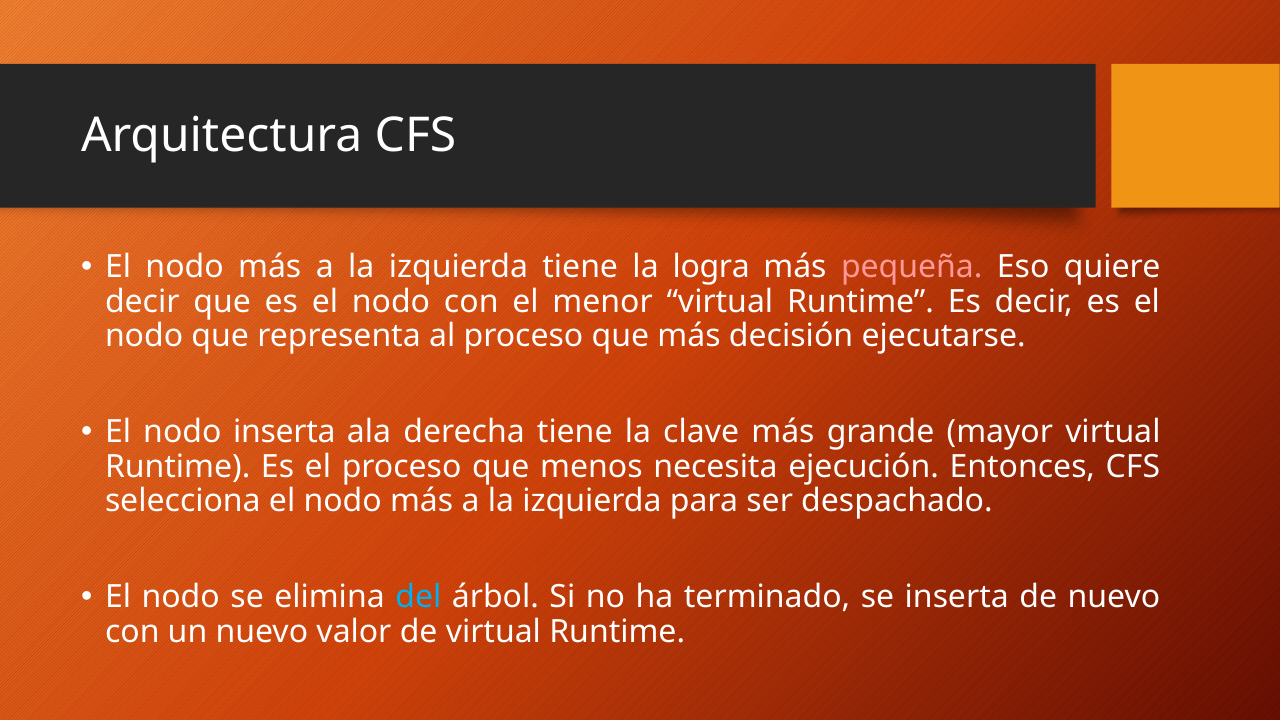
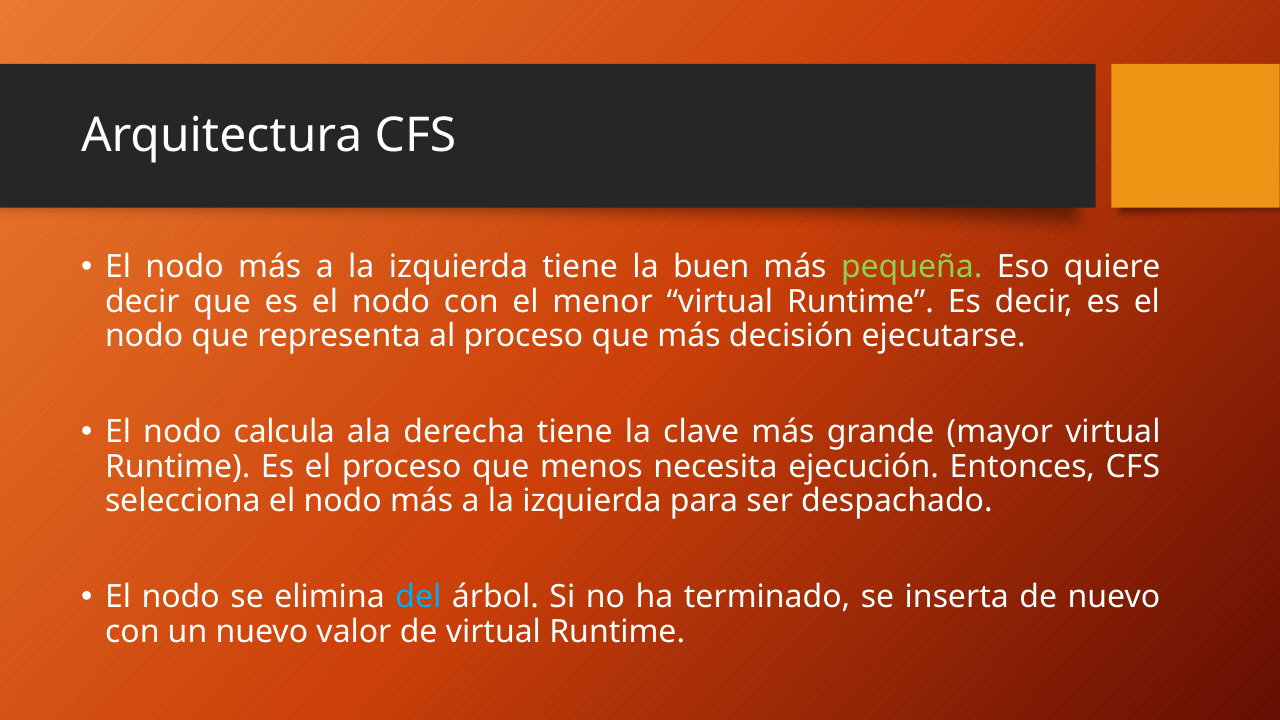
logra: logra -> buen (711, 267)
pequeña colour: pink -> light green (912, 267)
nodo inserta: inserta -> calcula (284, 432)
